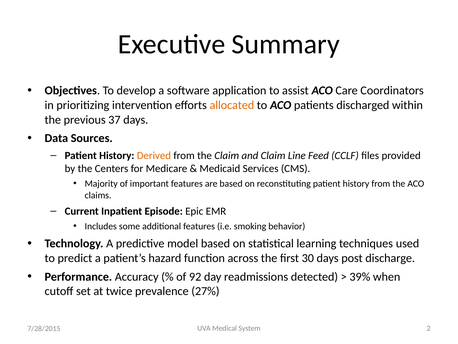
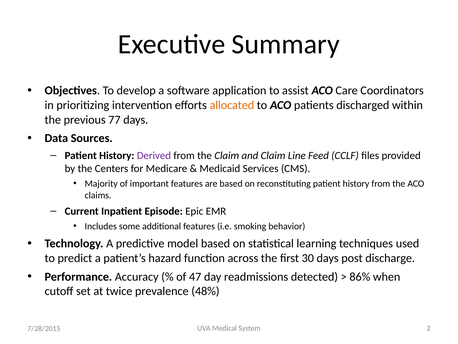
37: 37 -> 77 (114, 120)
Derived colour: orange -> purple (154, 155)
92: 92 -> 47 (195, 276)
39%: 39% -> 86% (360, 276)
27%: 27% -> 48% (205, 291)
